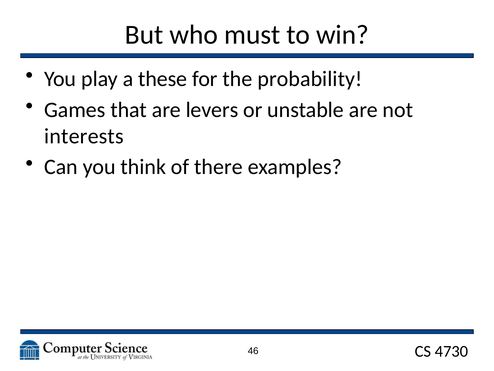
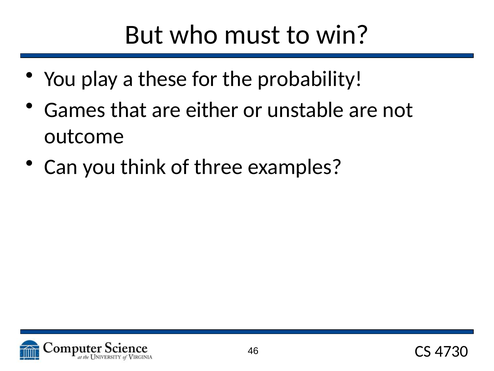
levers: levers -> either (212, 110)
interests: interests -> outcome (84, 136)
there: there -> three (218, 167)
